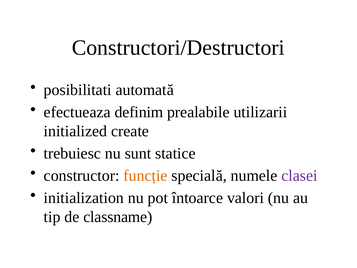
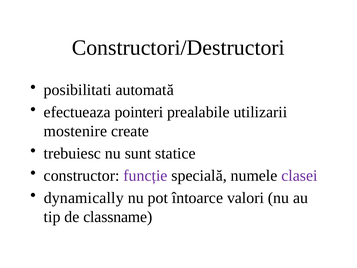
definim: definim -> pointeri (139, 112)
initialized: initialized -> mostenire (75, 131)
funcție colour: orange -> purple (145, 175)
initialization: initialization -> dynamically (84, 198)
